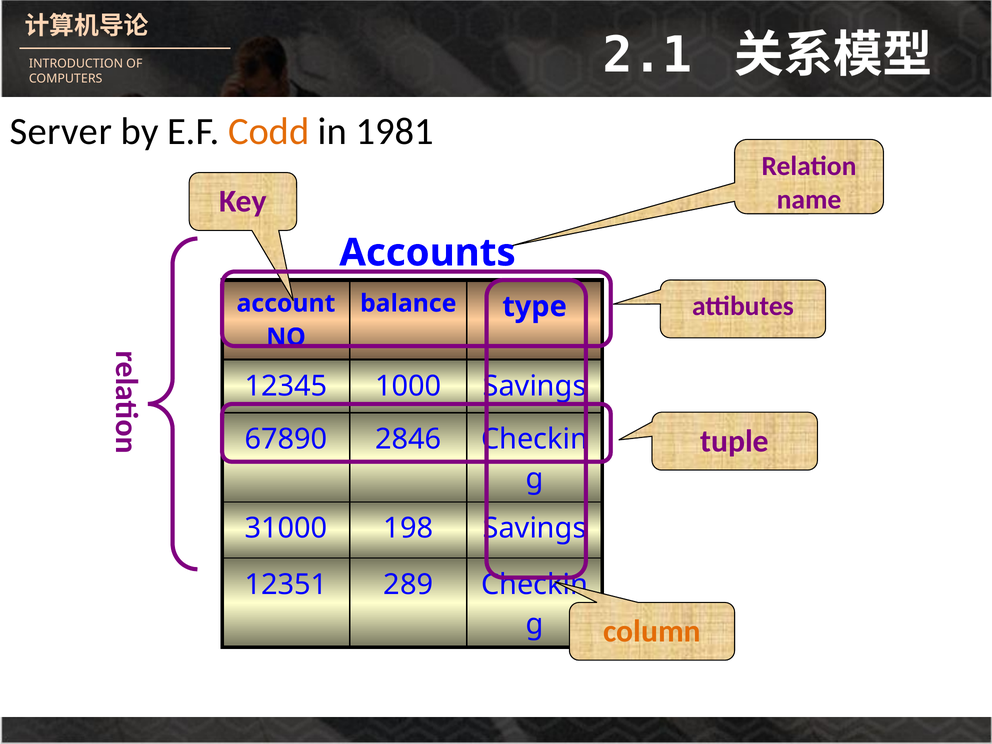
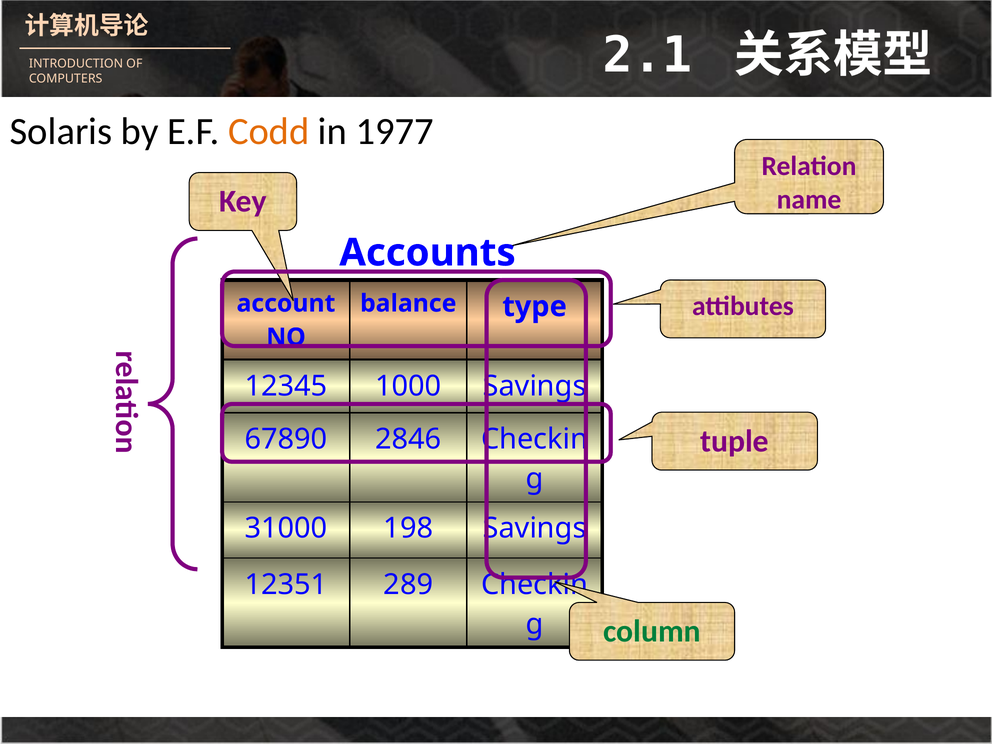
Server: Server -> Solaris (61, 131)
1981: 1981 -> 1977 (395, 131)
column colour: orange -> green (652, 631)
